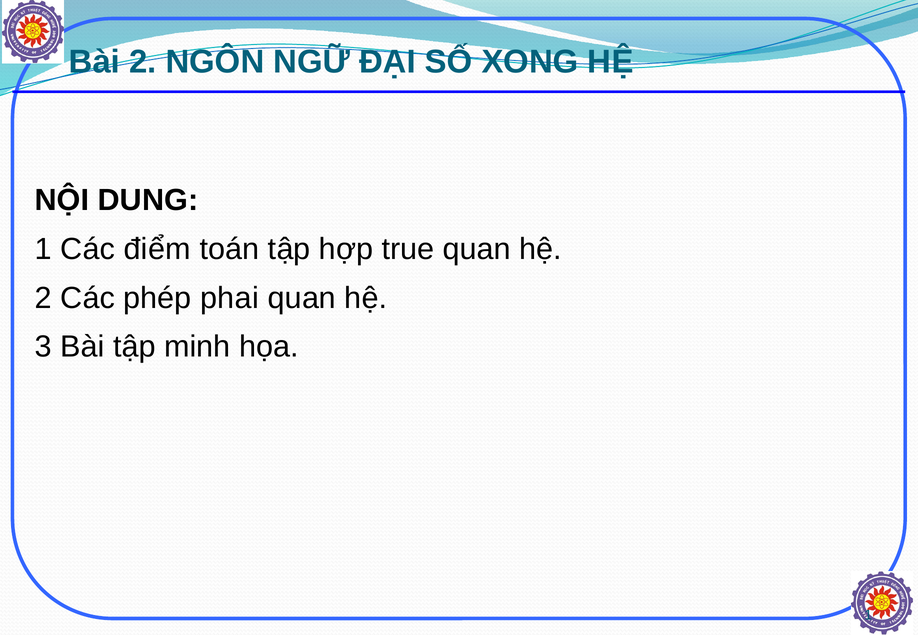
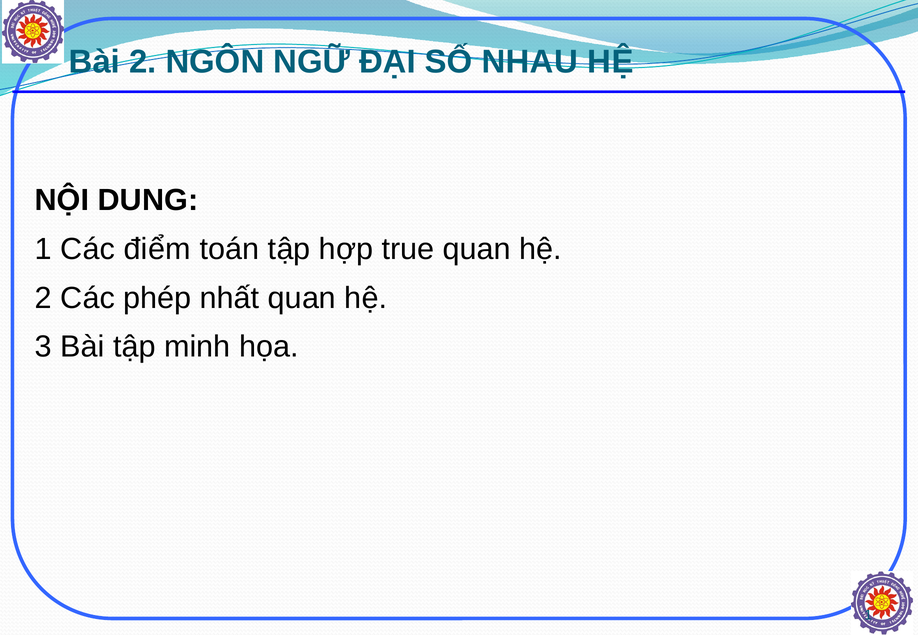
XONG: XONG -> NHAU (530, 62)
phai: phai -> nhất (230, 298)
